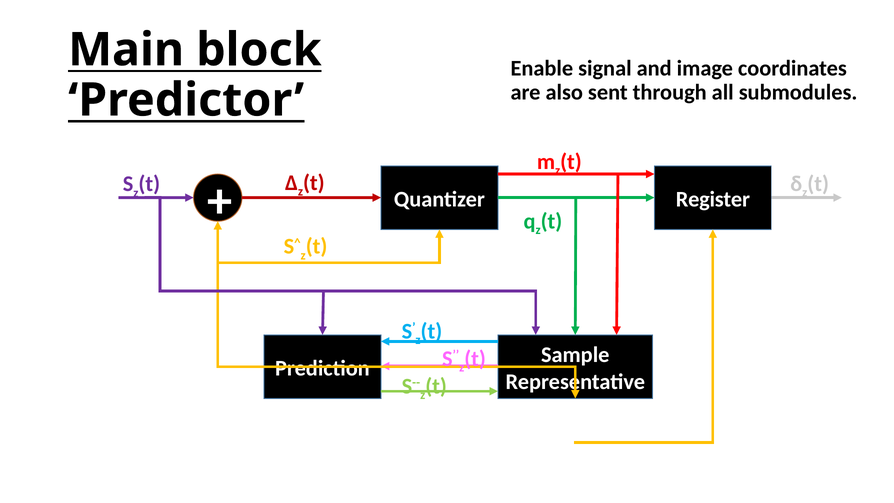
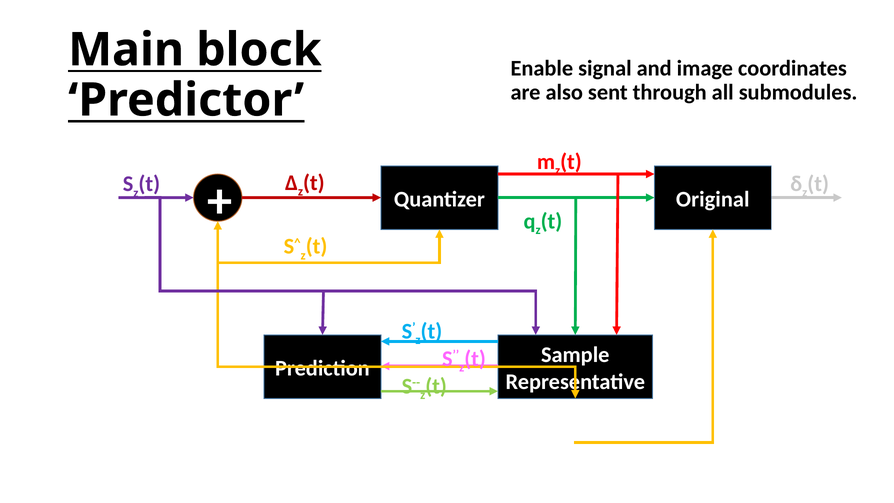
Register: Register -> Original (713, 199)
